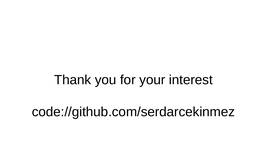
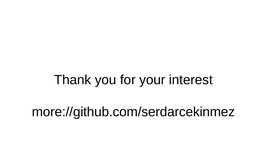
code://github.com/serdarcekinmez: code://github.com/serdarcekinmez -> more://github.com/serdarcekinmez (133, 112)
